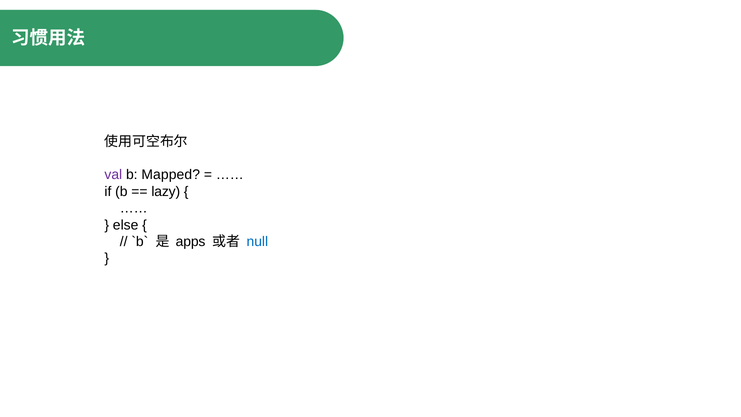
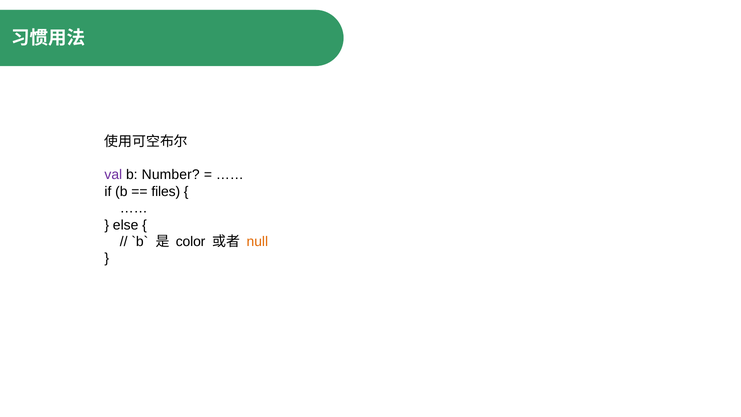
Mapped: Mapped -> Number (171, 175)
lazy: lazy -> files (166, 191)
apps: apps -> color (191, 241)
null colour: blue -> orange (257, 241)
